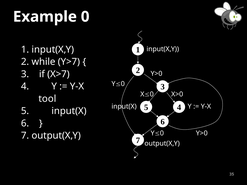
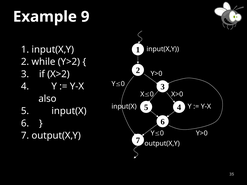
0: 0 -> 9 (85, 17)
Y>7: Y>7 -> Y>2 (69, 62)
X>7: X>7 -> X>2 (58, 74)
tool: tool -> also (47, 99)
